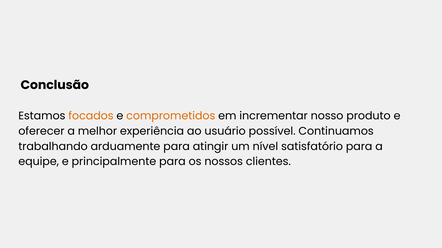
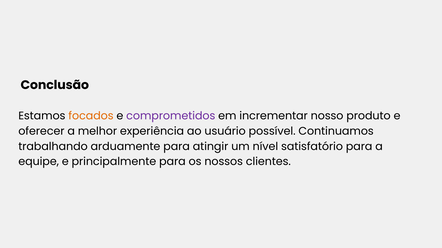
comprometidos colour: orange -> purple (171, 116)
